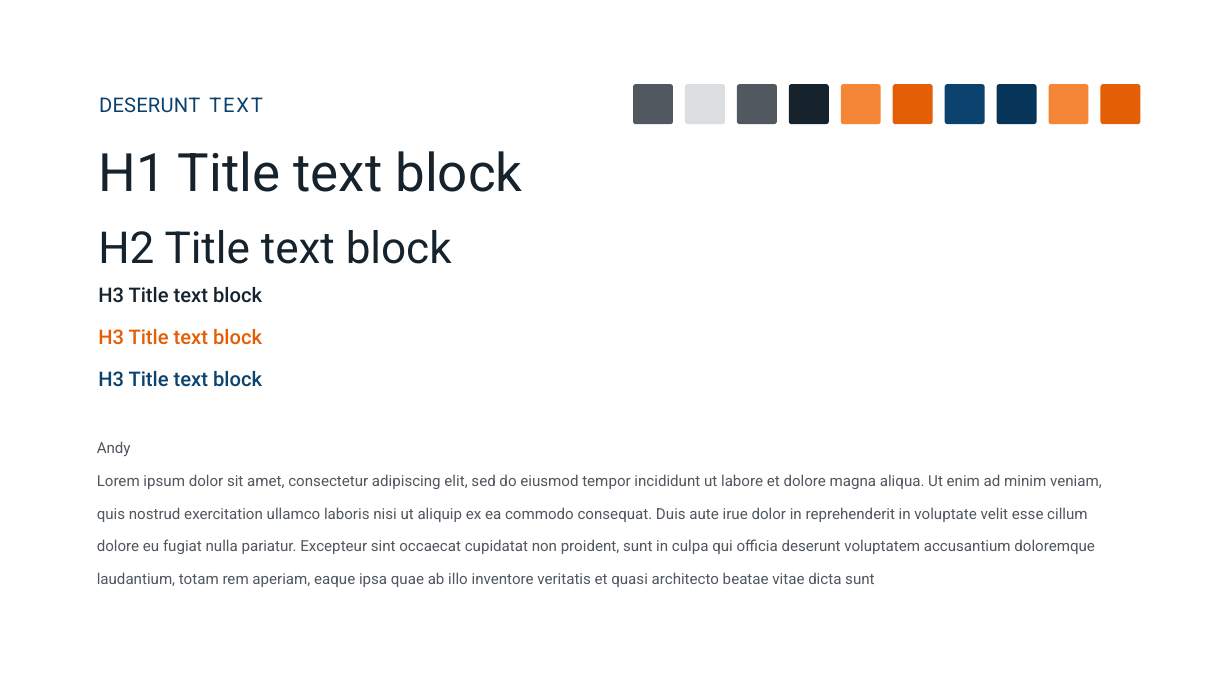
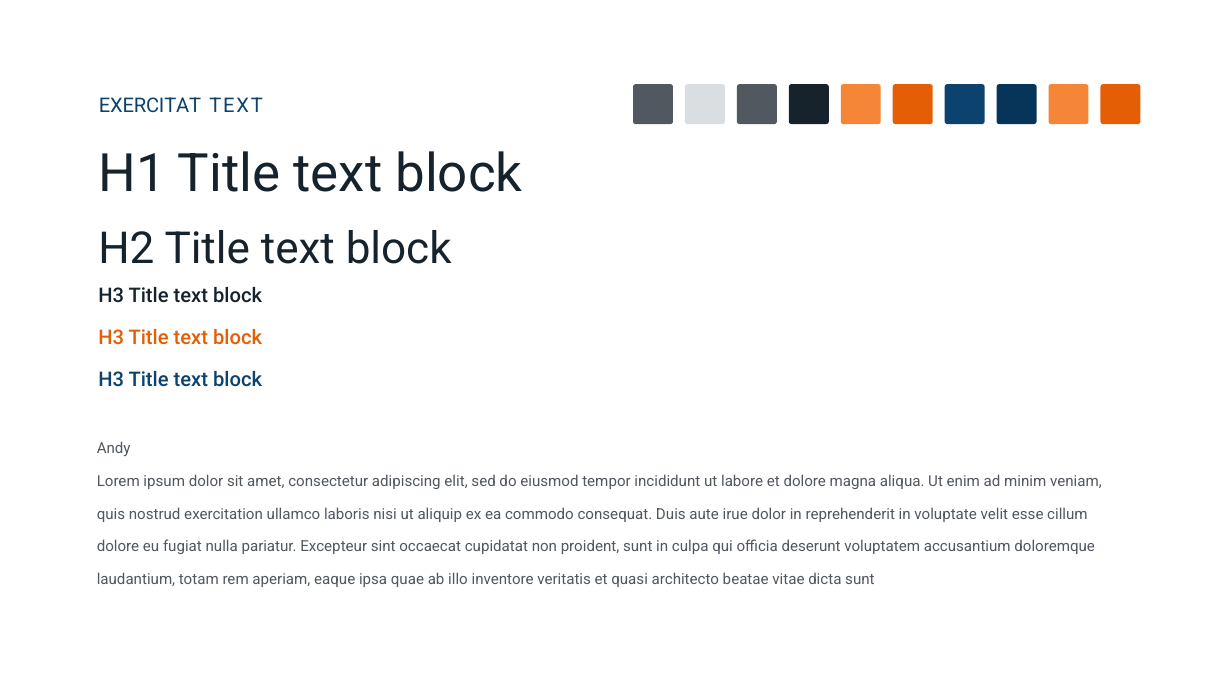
DESERUNT: DESERUNT -> EXERCITAT (150, 106)
